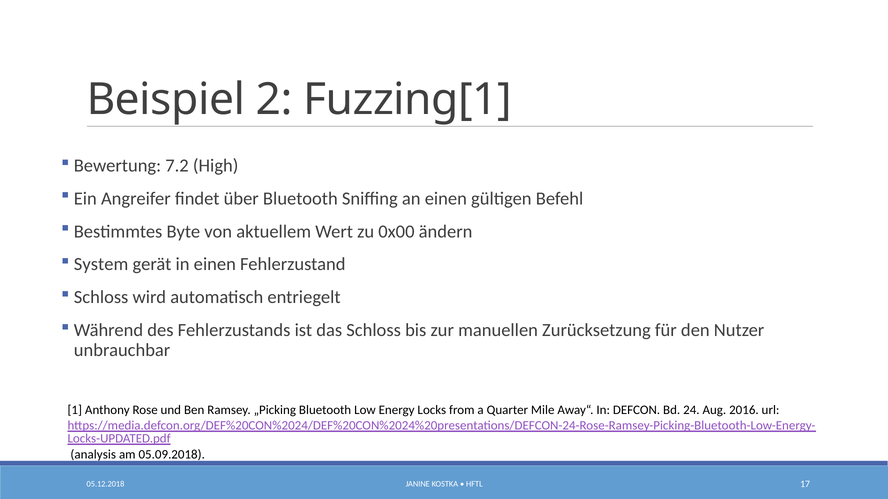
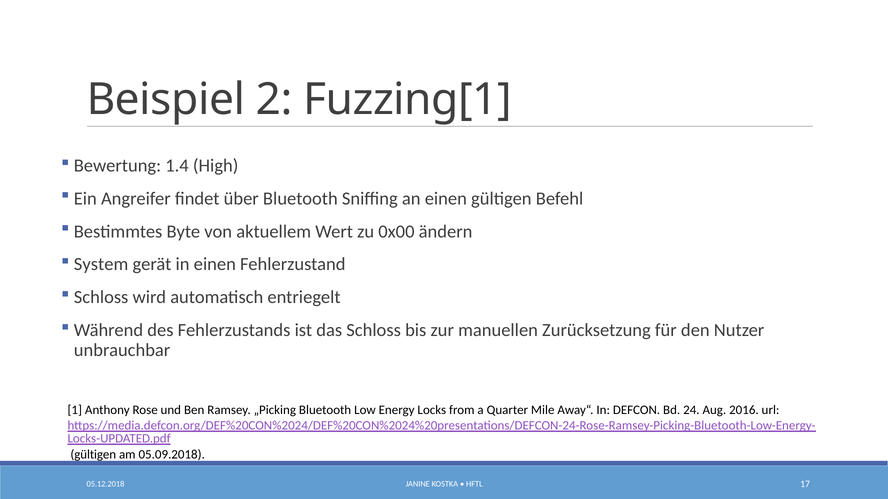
7.2: 7.2 -> 1.4 (177, 166)
analysis: analysis -> gültigen (93, 455)
